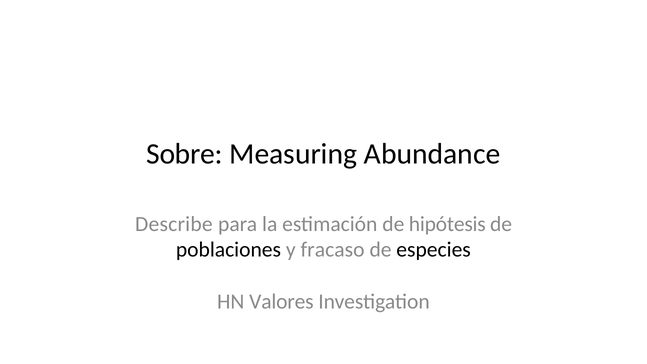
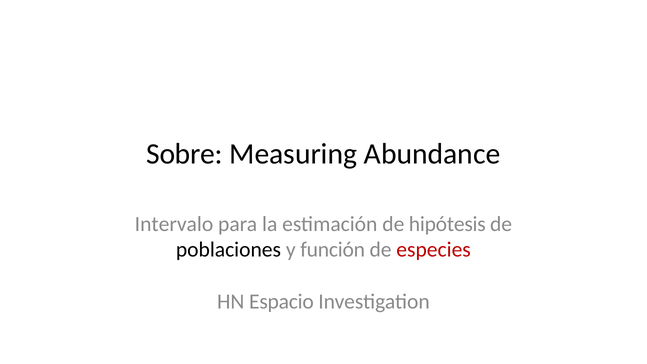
Describe: Describe -> Intervalo (174, 224)
fracaso: fracaso -> función (333, 250)
especies colour: black -> red (434, 250)
Valores: Valores -> Espacio (281, 302)
